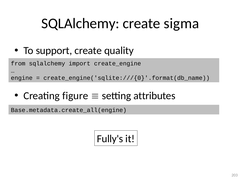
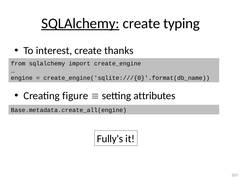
SQLAlchemy underline: none -> present (80, 23)
sigma: sigma -> typing (182, 23)
support: support -> interest (54, 51)
quality: quality -> thanks (119, 51)
